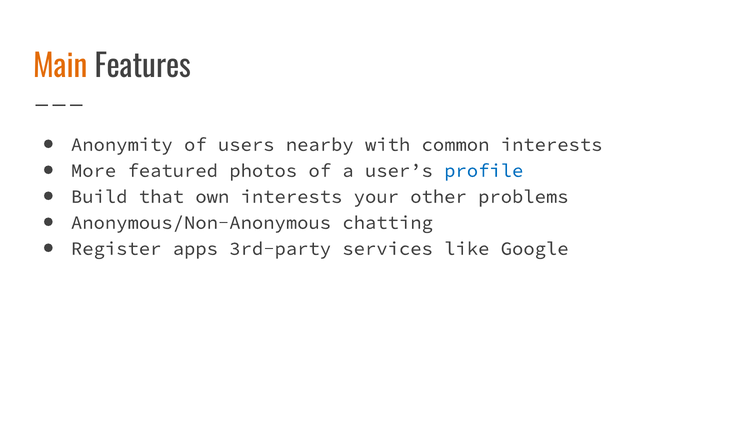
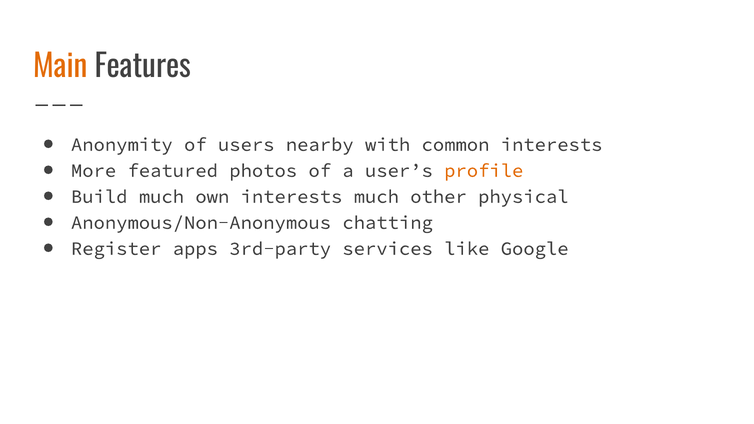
profile colour: blue -> orange (484, 171)
Build that: that -> much (161, 197)
interests your: your -> much (376, 197)
problems: problems -> physical (523, 197)
